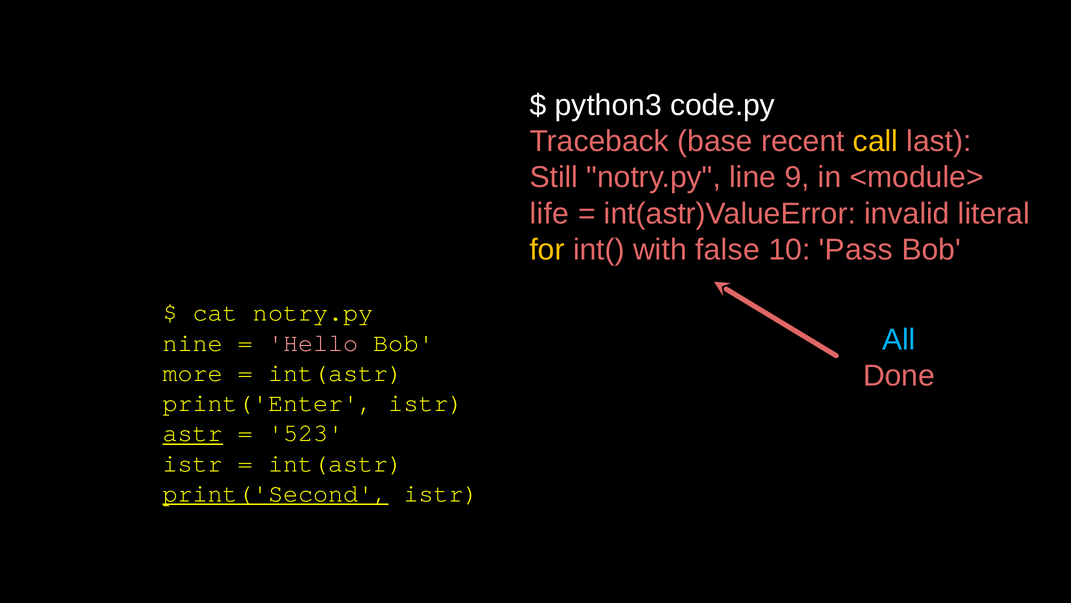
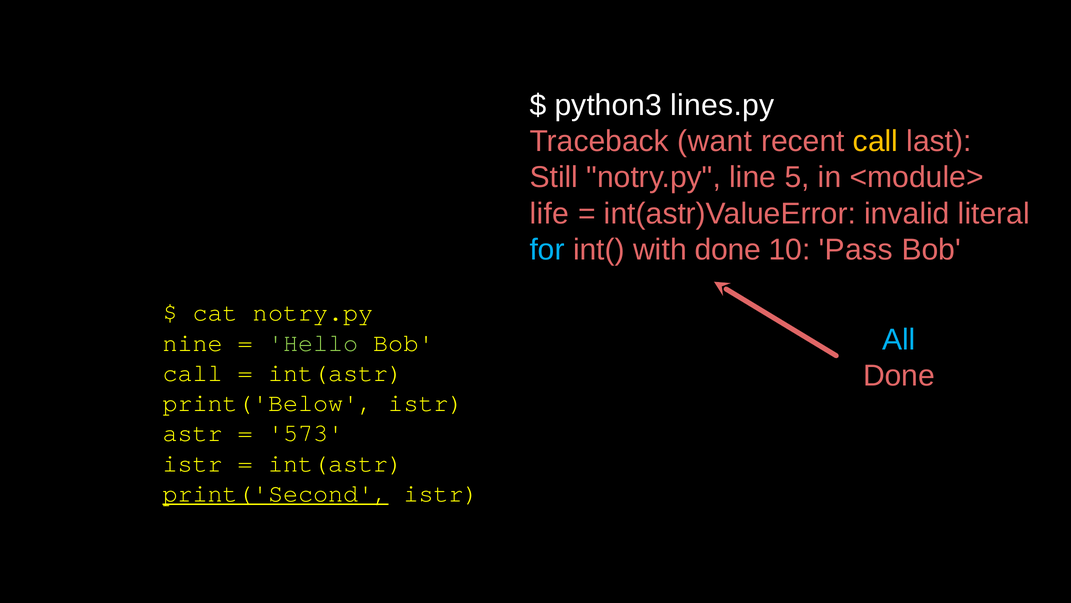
code.py: code.py -> lines.py (722, 105)
base: base -> want (715, 141)
9: 9 -> 5 (797, 177)
for colour: yellow -> light blue (547, 250)
with false: false -> done (728, 250)
Hello colour: pink -> light green (313, 342)
more: more -> call (193, 373)
print('Enter: print('Enter -> print('Below (268, 403)
astr underline: present -> none (193, 433)
523: 523 -> 573 (306, 433)
